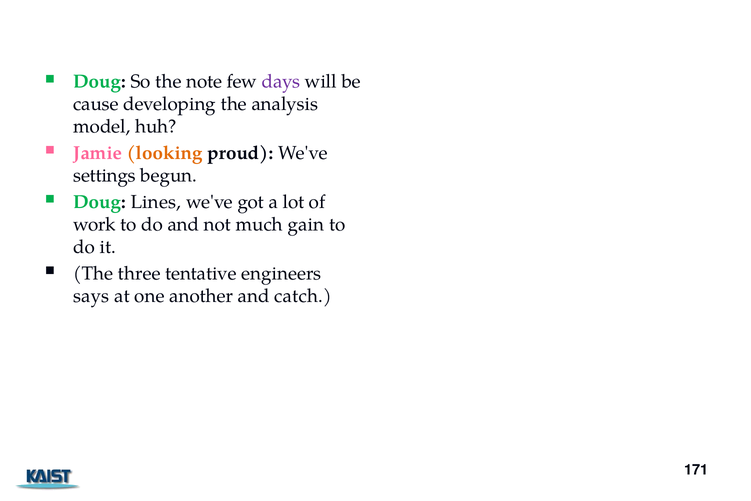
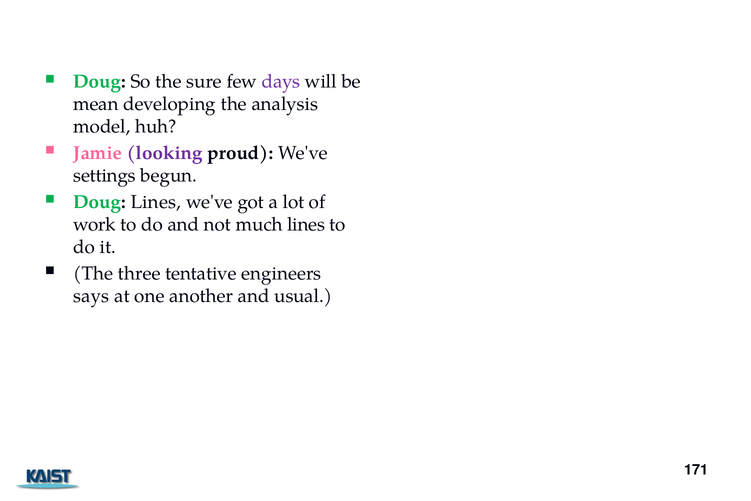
note: note -> sure (204, 82)
cause: cause -> mean (96, 104)
looking colour: orange -> purple (165, 153)
much gain: gain -> lines (306, 224)
catch: catch -> usual (303, 296)
